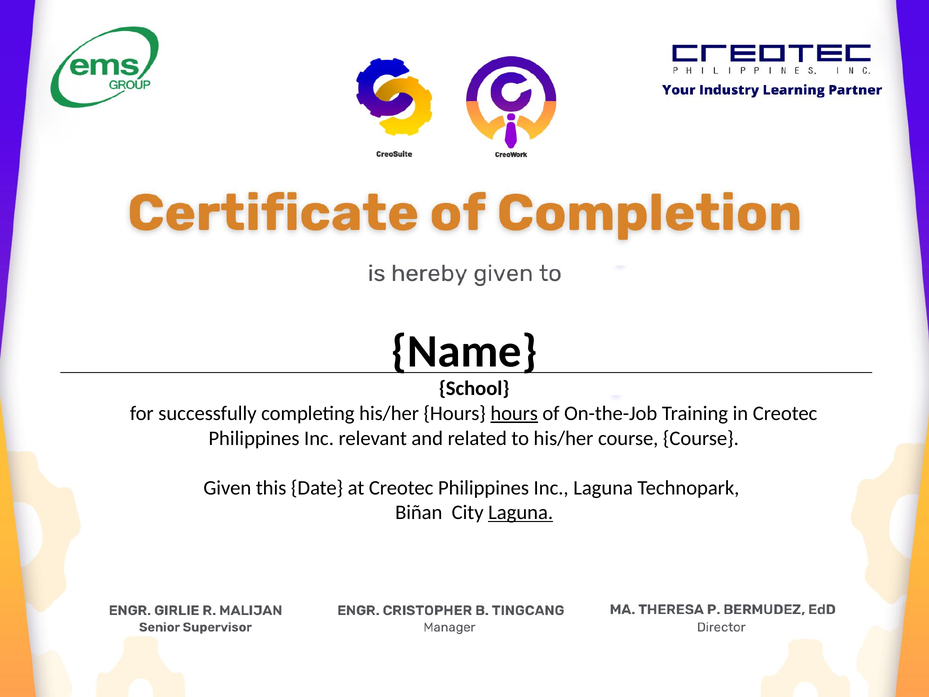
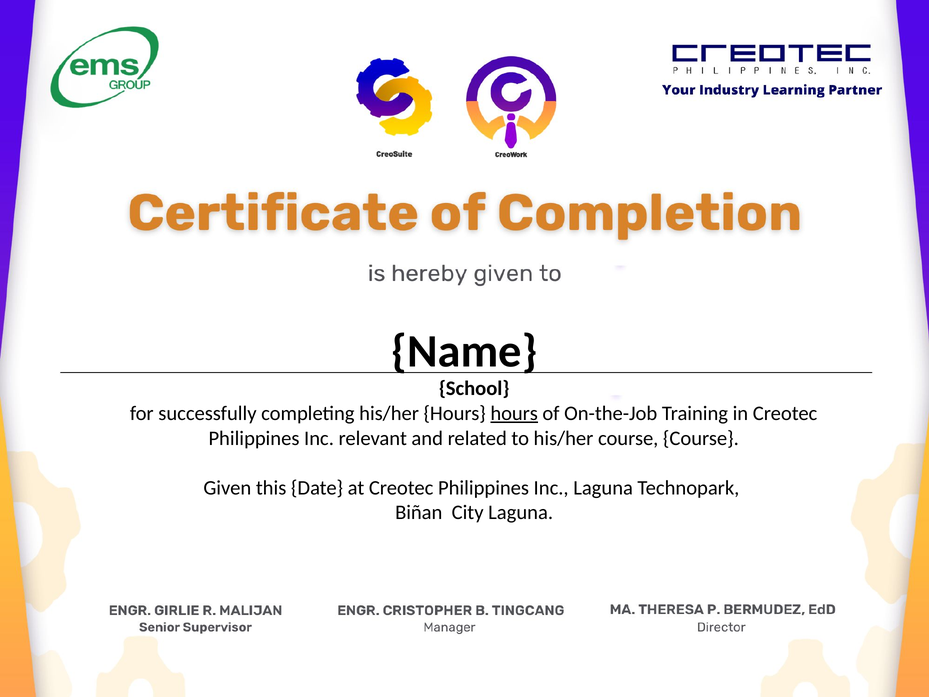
Laguna underline: present -> none (521, 512)
